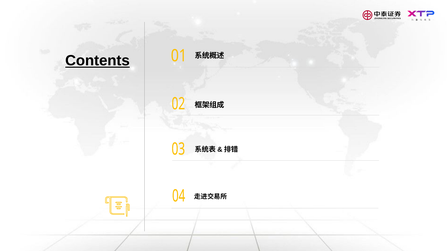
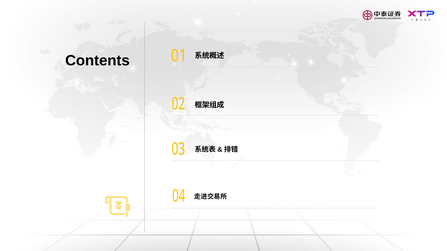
Contents underline: present -> none (97, 61)
